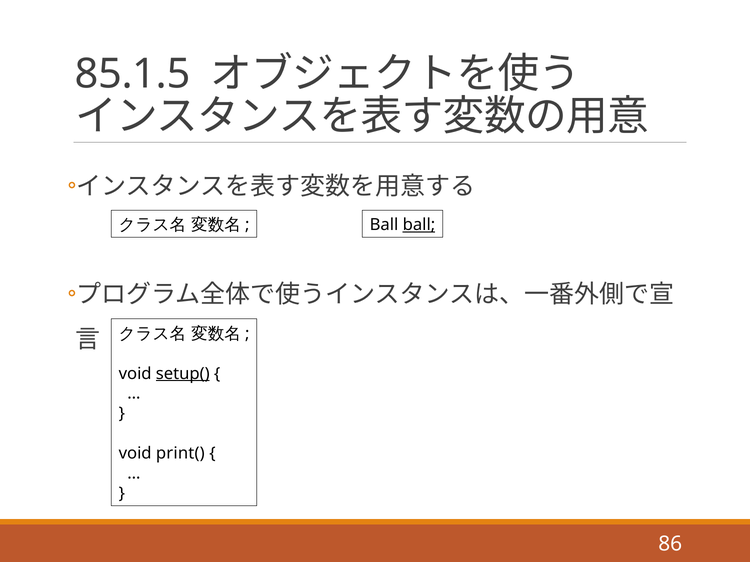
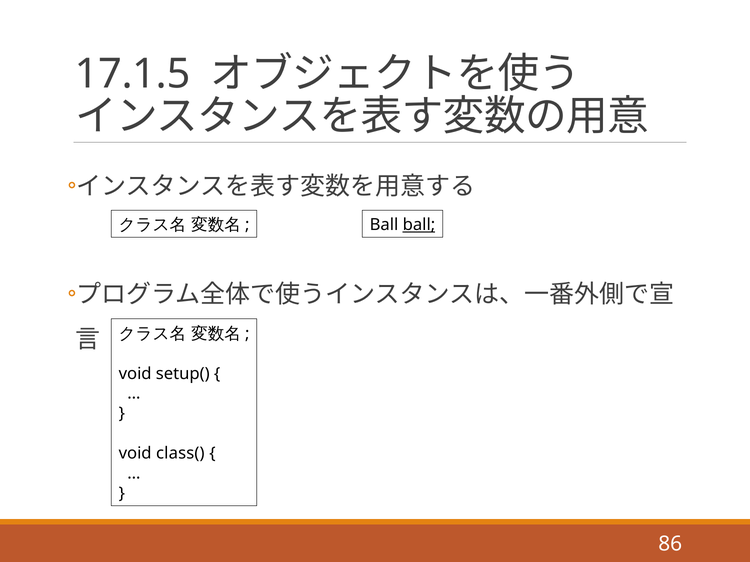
85.1.5: 85.1.5 -> 17.1.5 (133, 74)
setup( underline: present -> none (183, 374)
print(: print( -> class( (180, 454)
